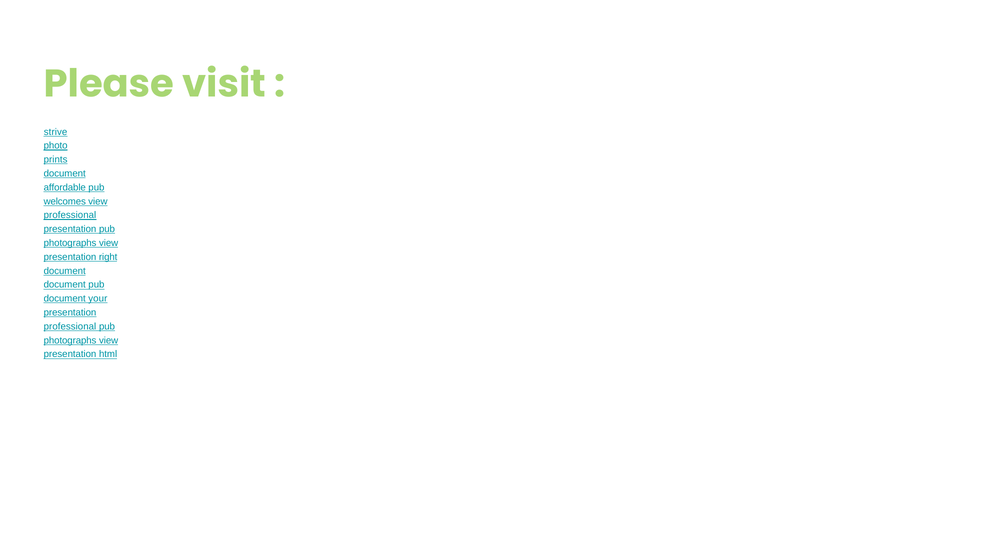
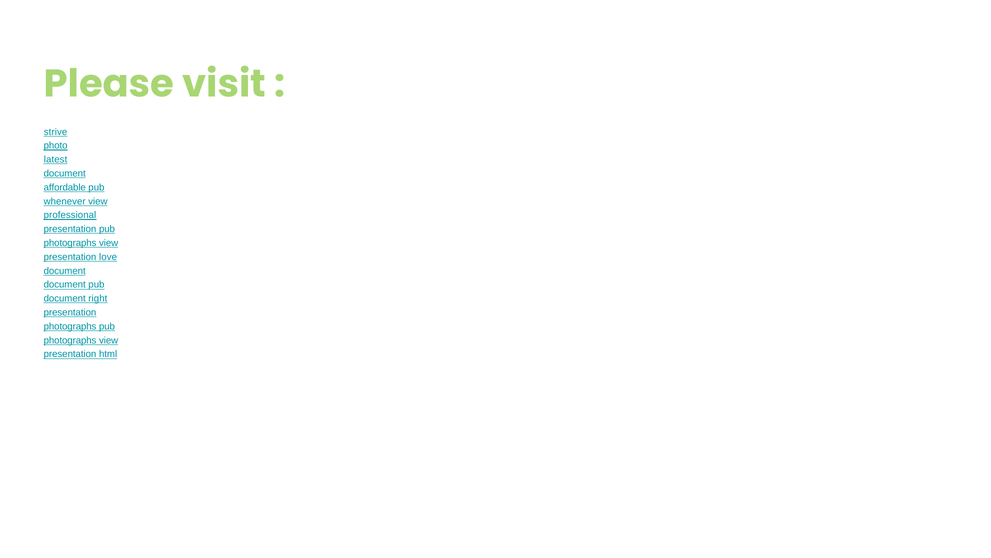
prints: prints -> latest (56, 159)
welcomes: welcomes -> whenever (65, 201)
right: right -> love (108, 257)
your: your -> right (98, 298)
professional: professional -> photographs (70, 326)
